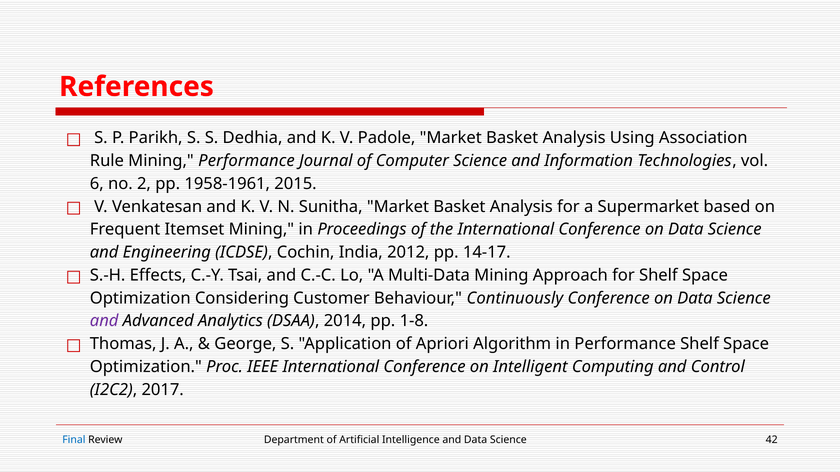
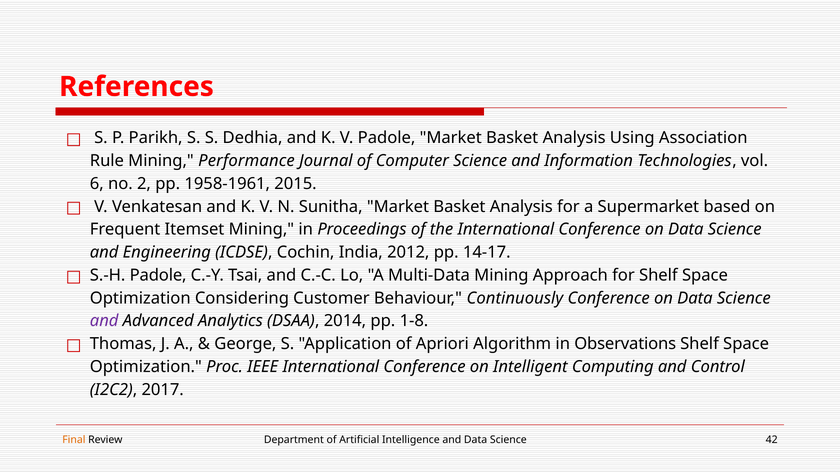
S.-H Effects: Effects -> Padole (158, 276)
in Performance: Performance -> Observations (625, 344)
Final colour: blue -> orange (74, 440)
